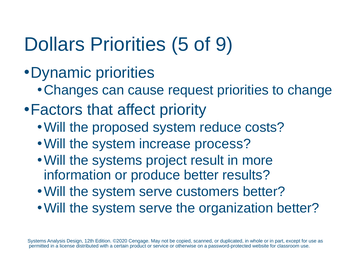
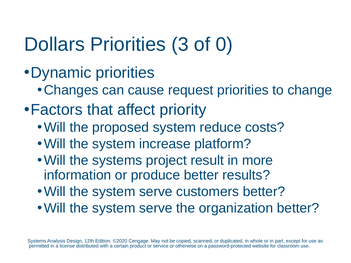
5: 5 -> 3 (180, 44)
9: 9 -> 0 (224, 44)
process: process -> platform (223, 144)
